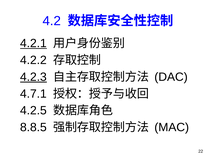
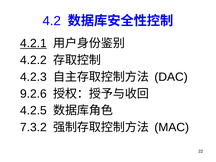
4.2.3 underline: present -> none (33, 77)
4.7.1: 4.7.1 -> 9.2.6 (33, 94)
8.8.5: 8.8.5 -> 7.3.2 (33, 127)
